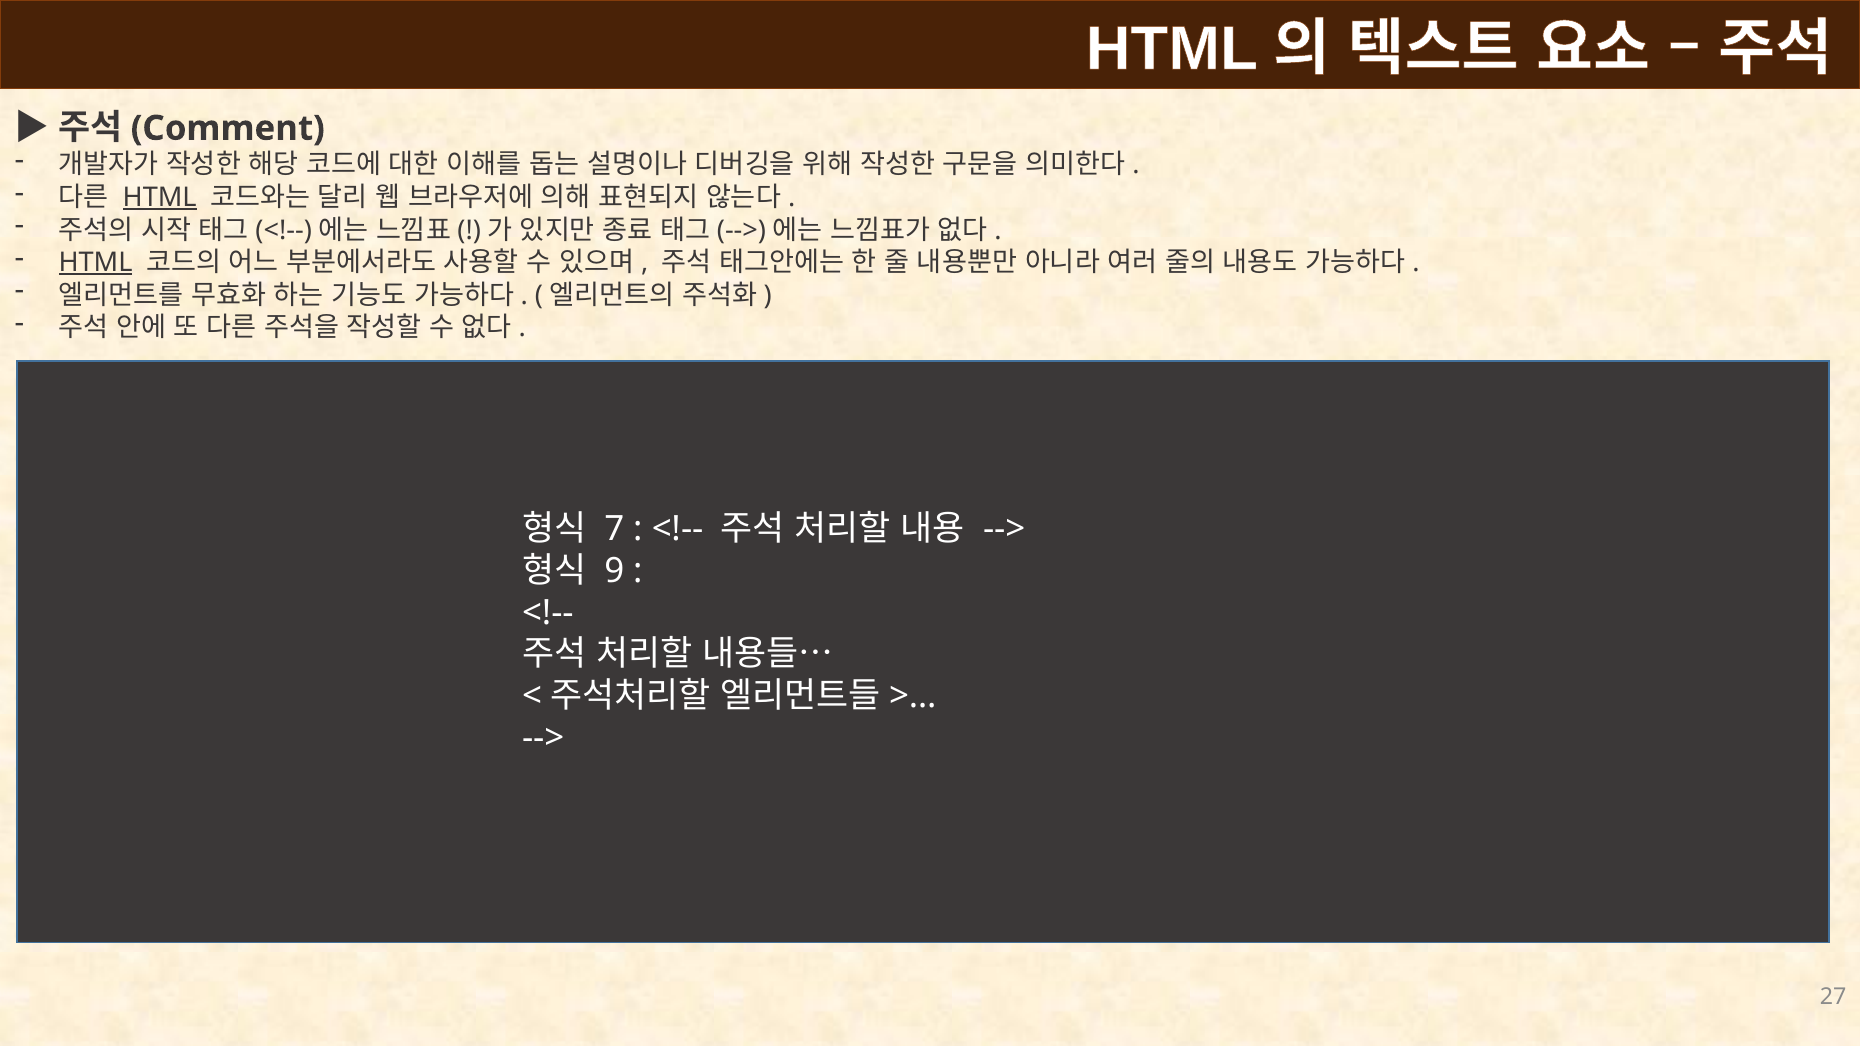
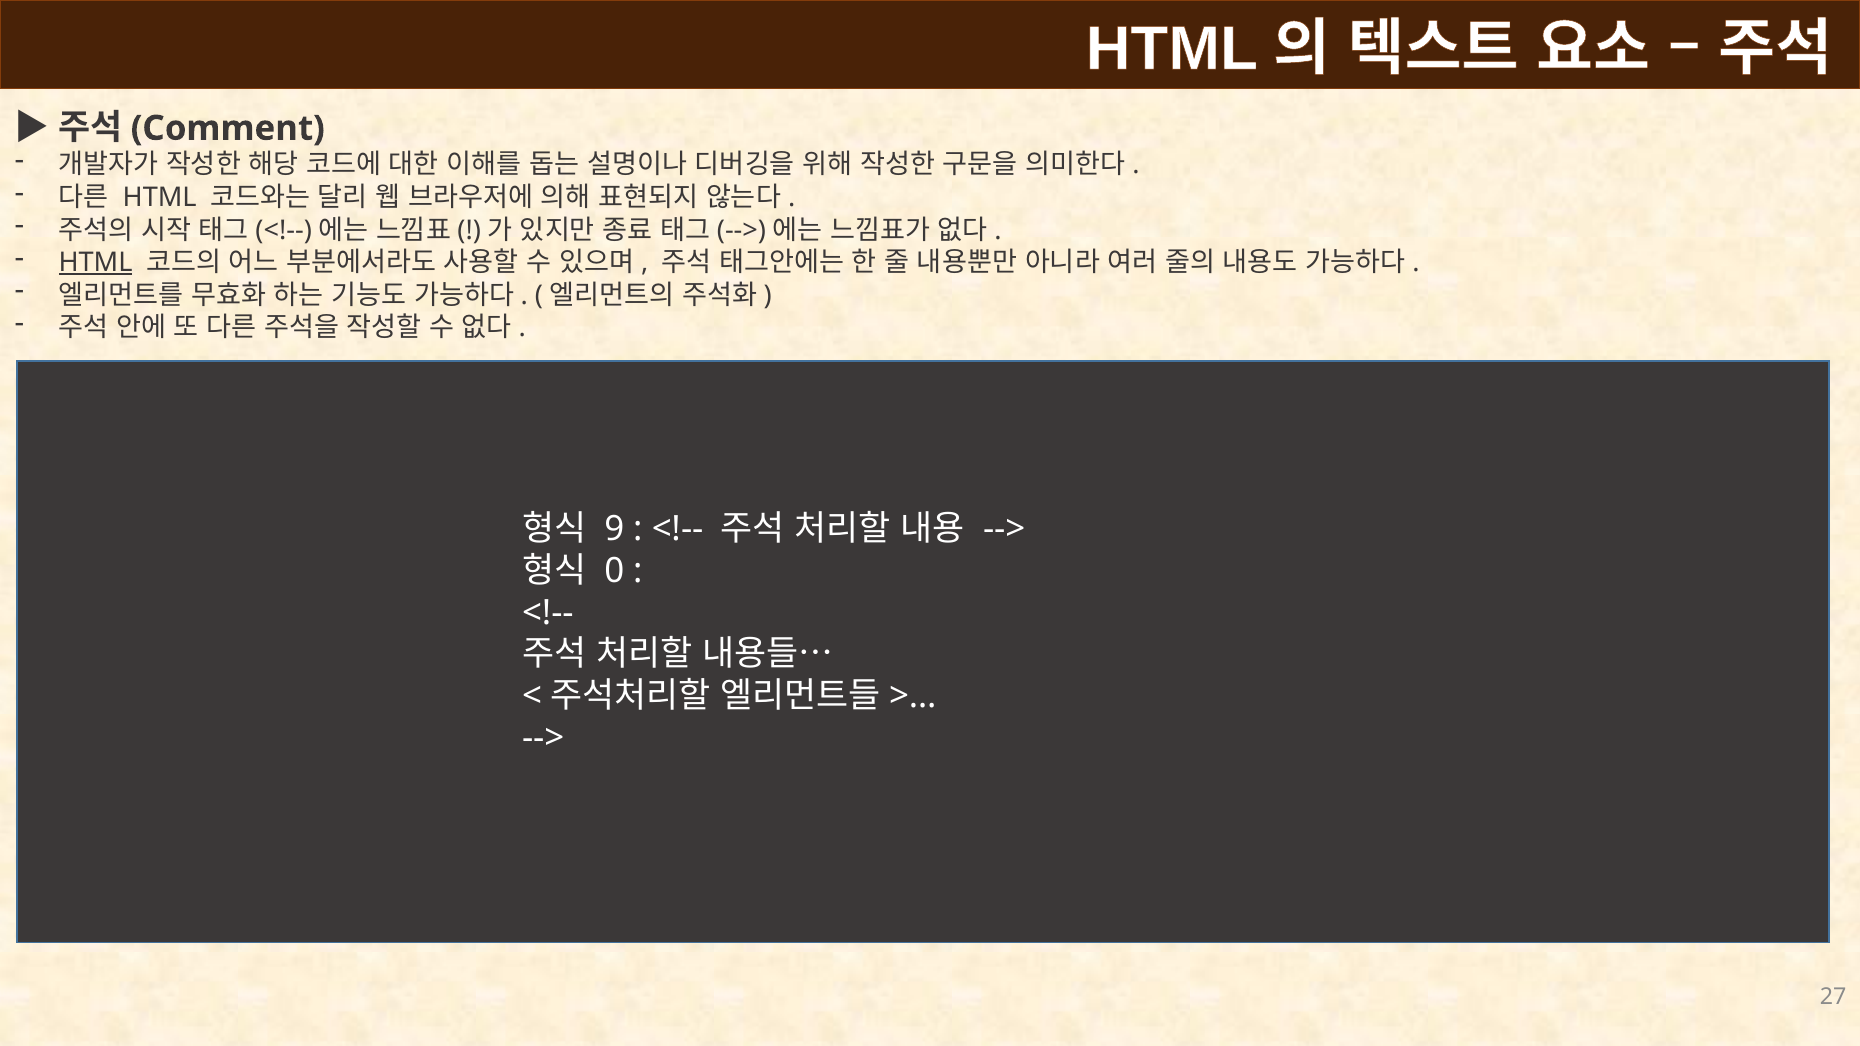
HTML underline: present -> none (160, 198)
7: 7 -> 9 (614, 529)
9: 9 -> 0 (614, 571)
